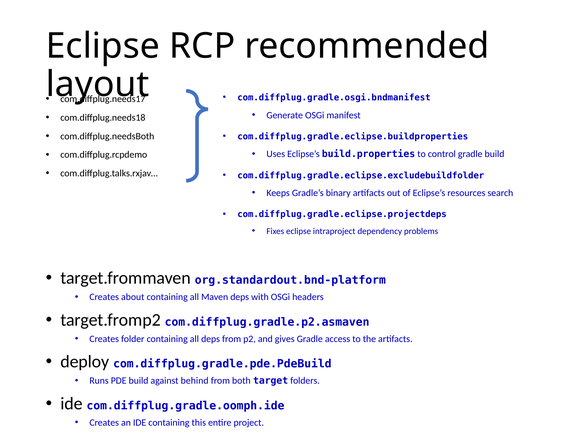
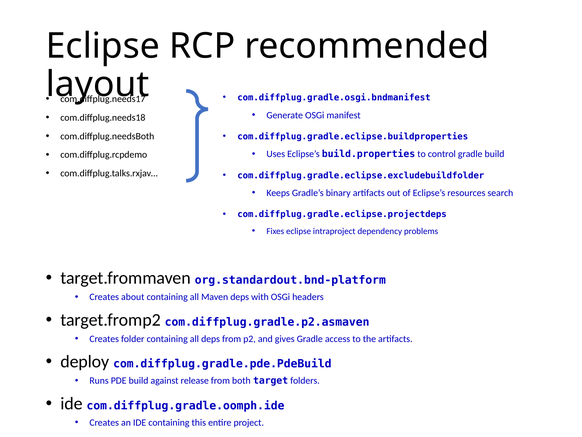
behind: behind -> release (195, 380)
